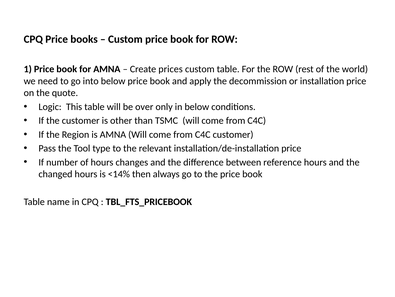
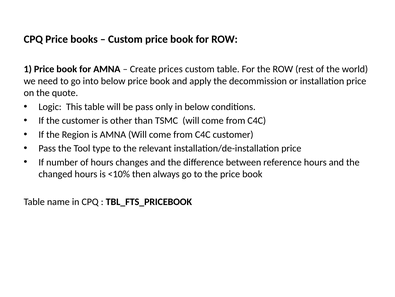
be over: over -> pass (144, 107)
<14%: <14% -> <10% (119, 174)
